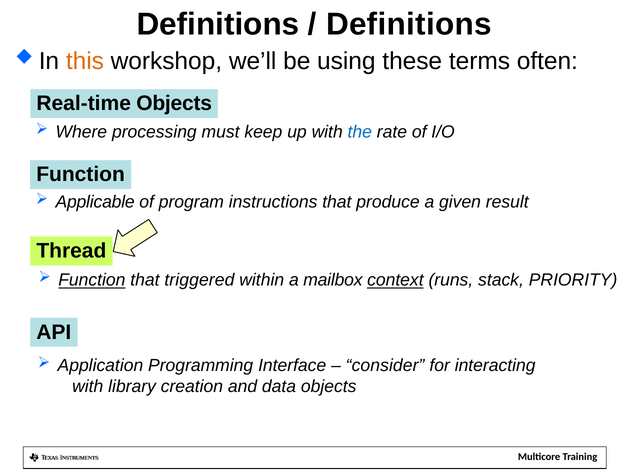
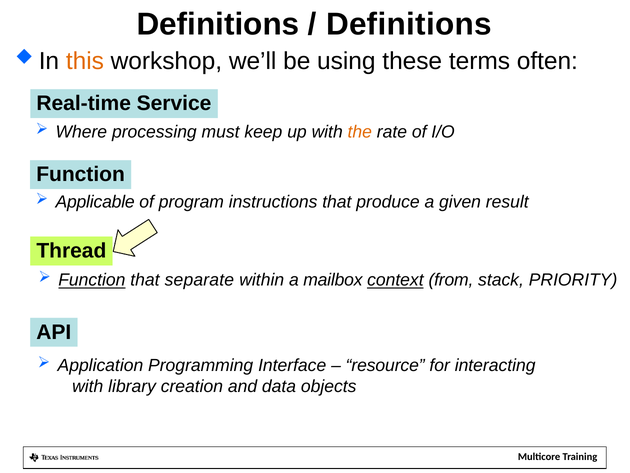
Real-time Objects: Objects -> Service (174, 103)
the colour: blue -> orange (360, 132)
triggered: triggered -> separate (199, 280)
runs: runs -> from (451, 280)
consider: consider -> resource (385, 365)
